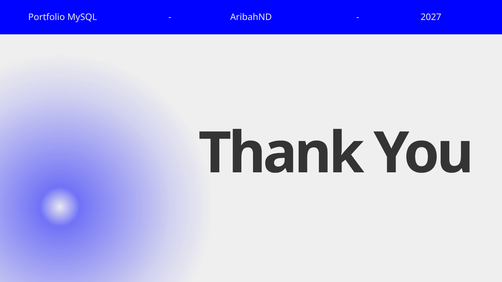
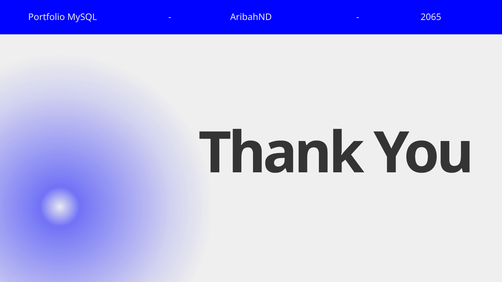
2027: 2027 -> 2065 (431, 17)
